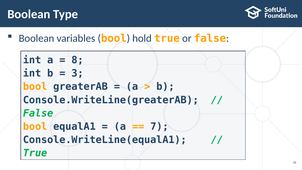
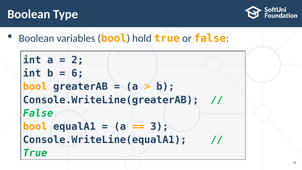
8: 8 -> 2 (77, 60)
3: 3 -> 6 (77, 73)
7: 7 -> 3 (159, 126)
